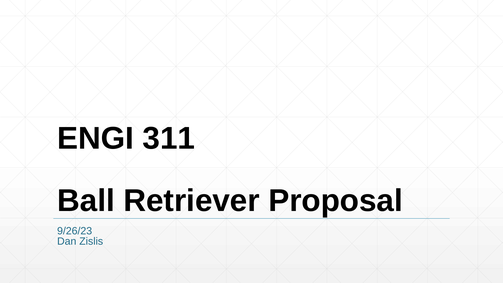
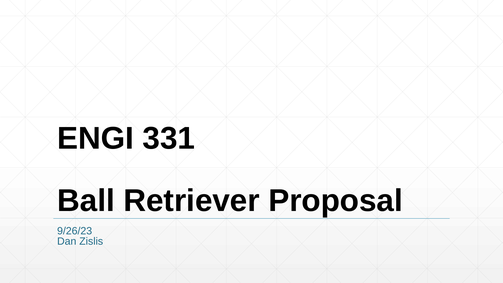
311: 311 -> 331 (169, 138)
